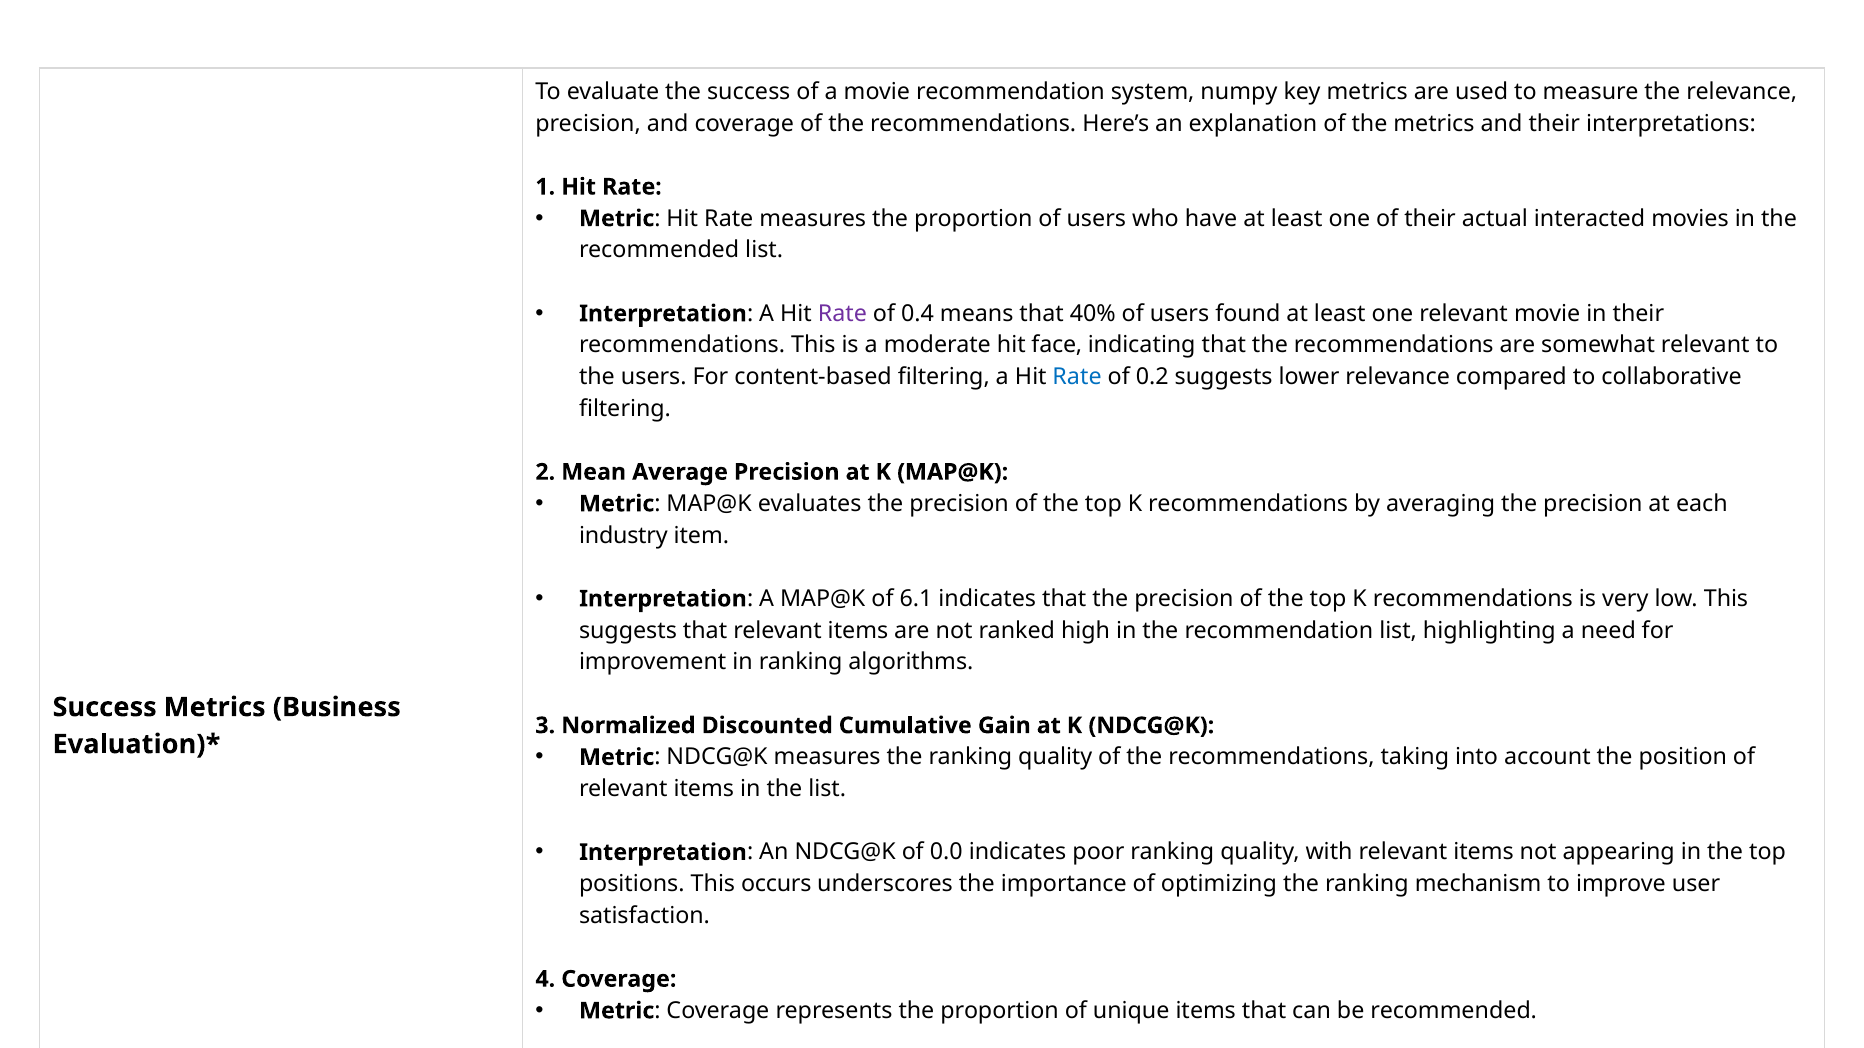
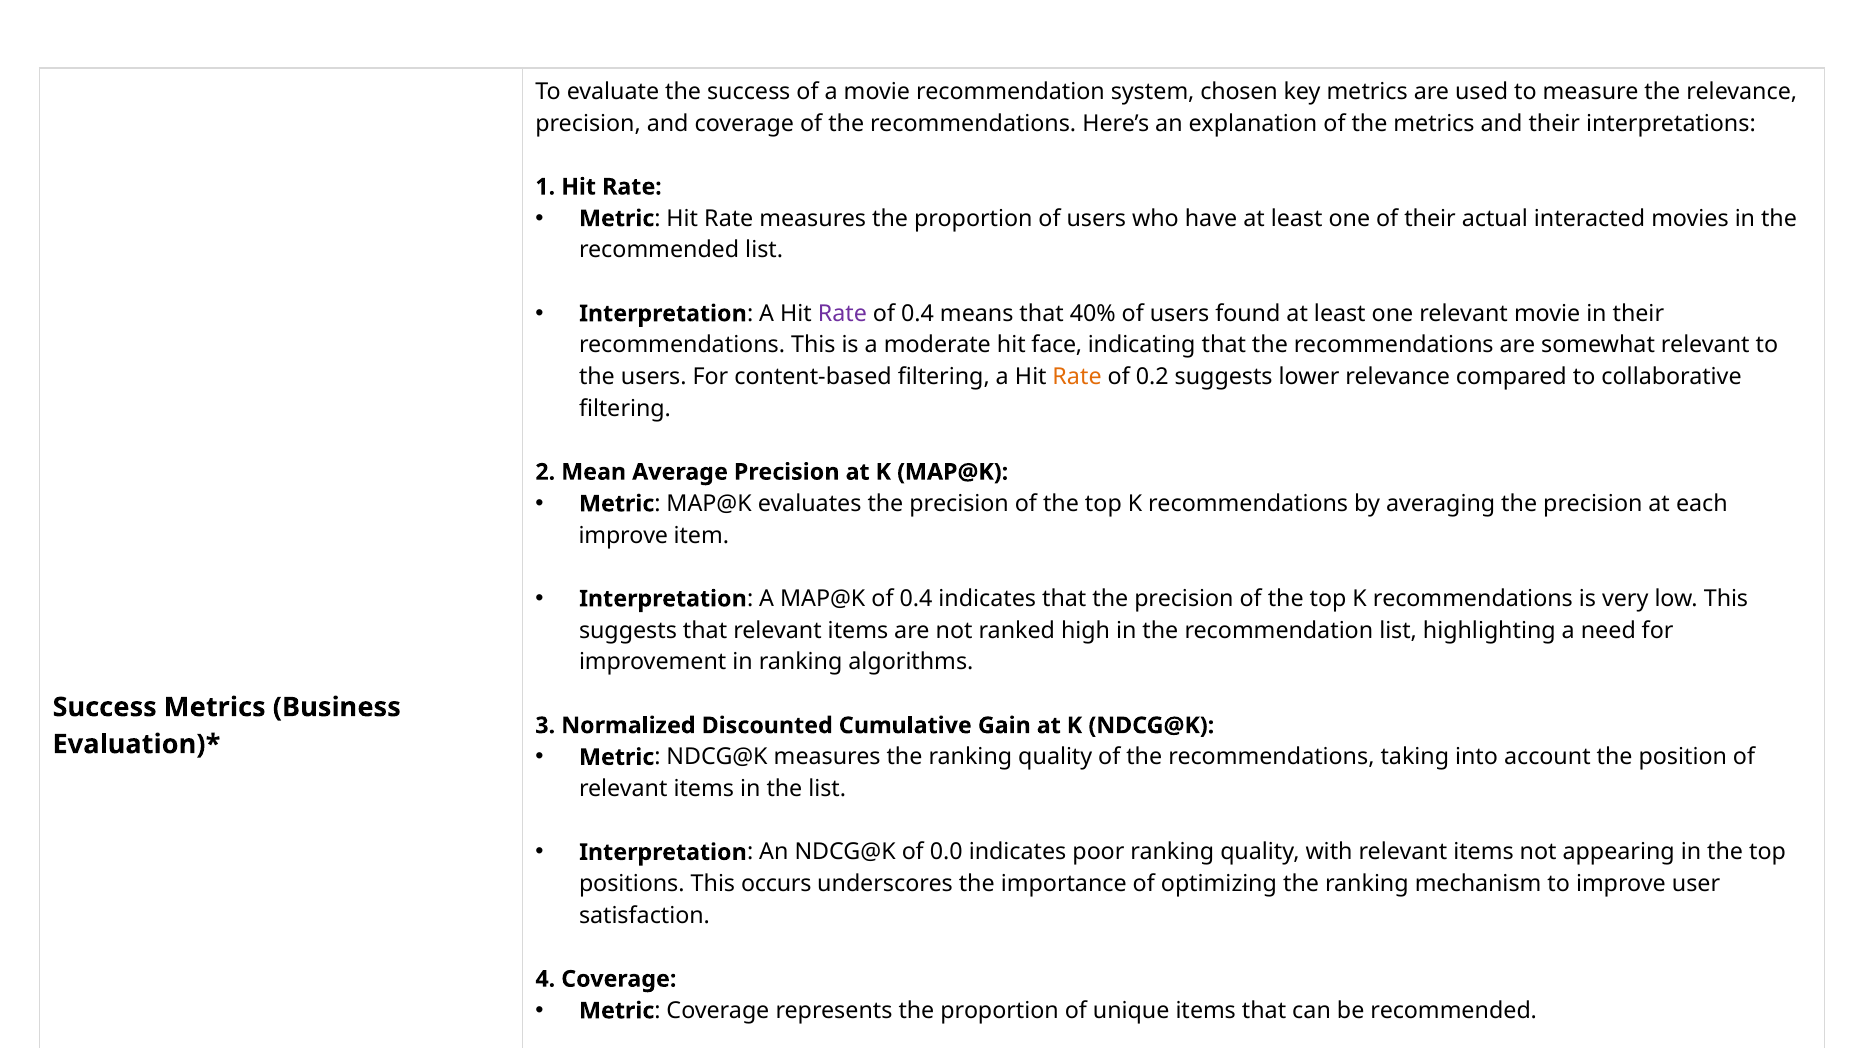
numpy: numpy -> chosen (1239, 92)
Rate colour: blue -> orange (1077, 377)
industry: industry -> improve (623, 536)
MAP@K of 6.1: 6.1 -> 0.4 (916, 599)
